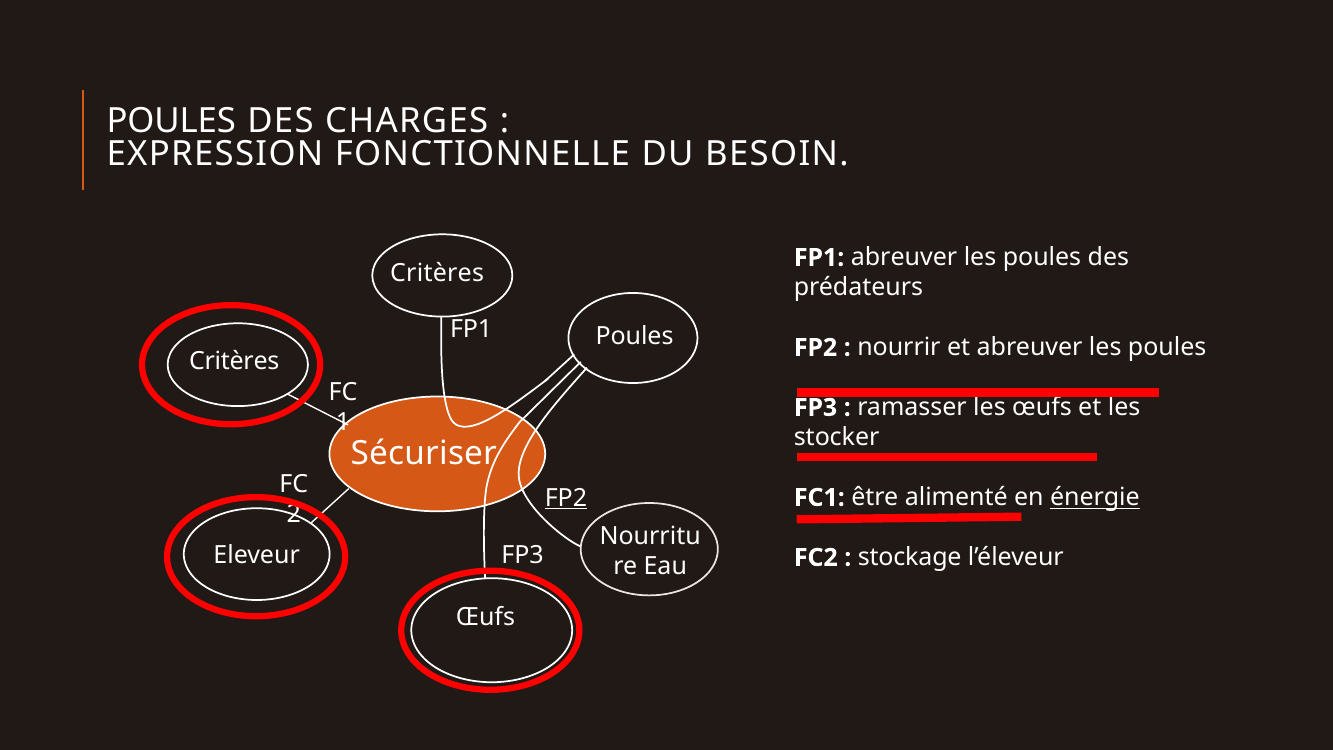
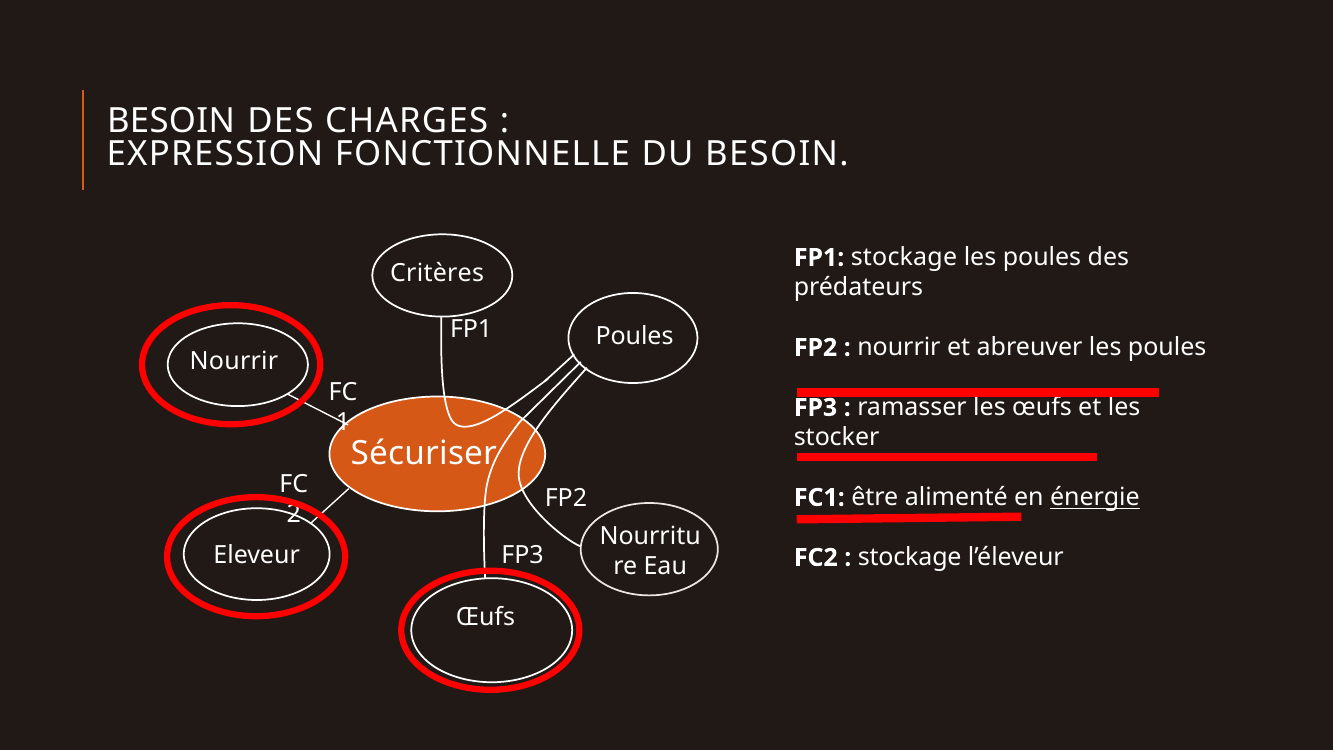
POULES: POULES -> BESOIN (171, 121)
FP1 abreuver: abreuver -> stockage (904, 258)
Critères: Critères -> Nourrir (234, 361)
FP2 underline: present -> none (566, 498)
